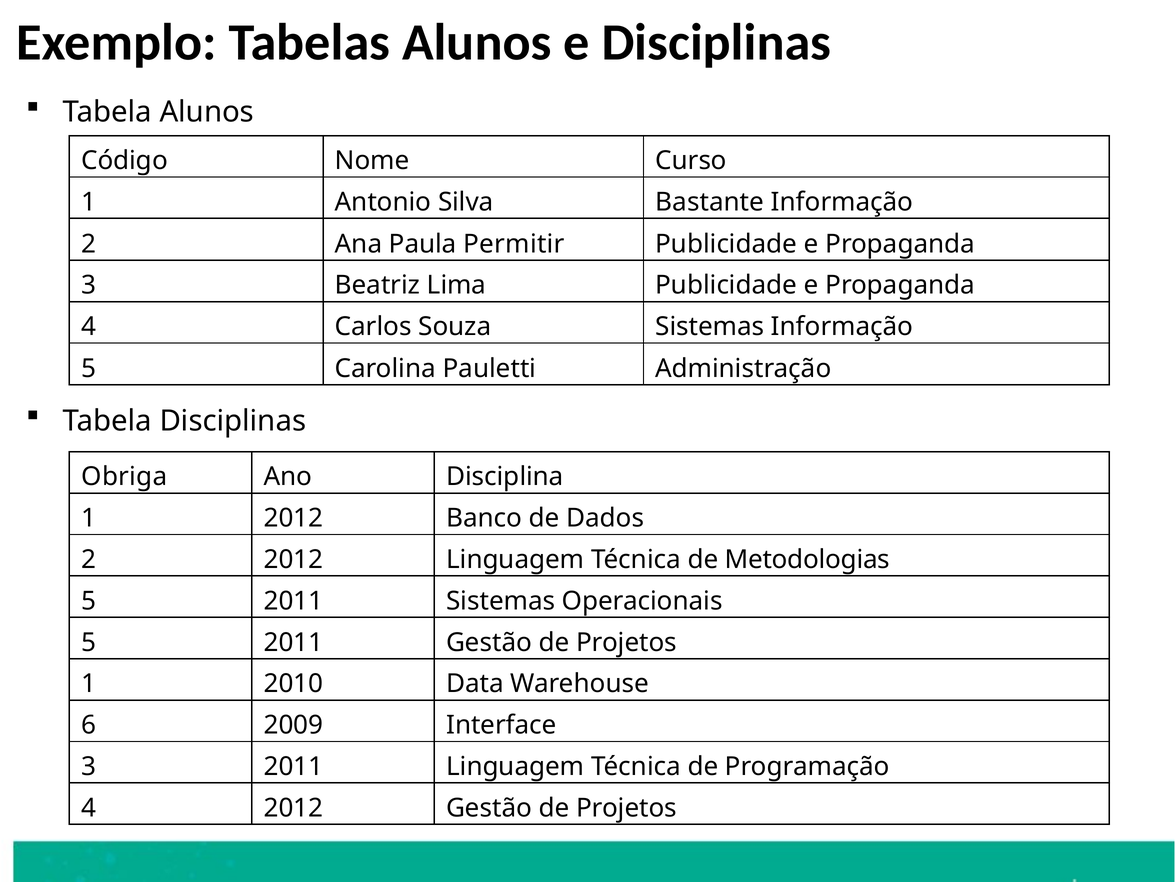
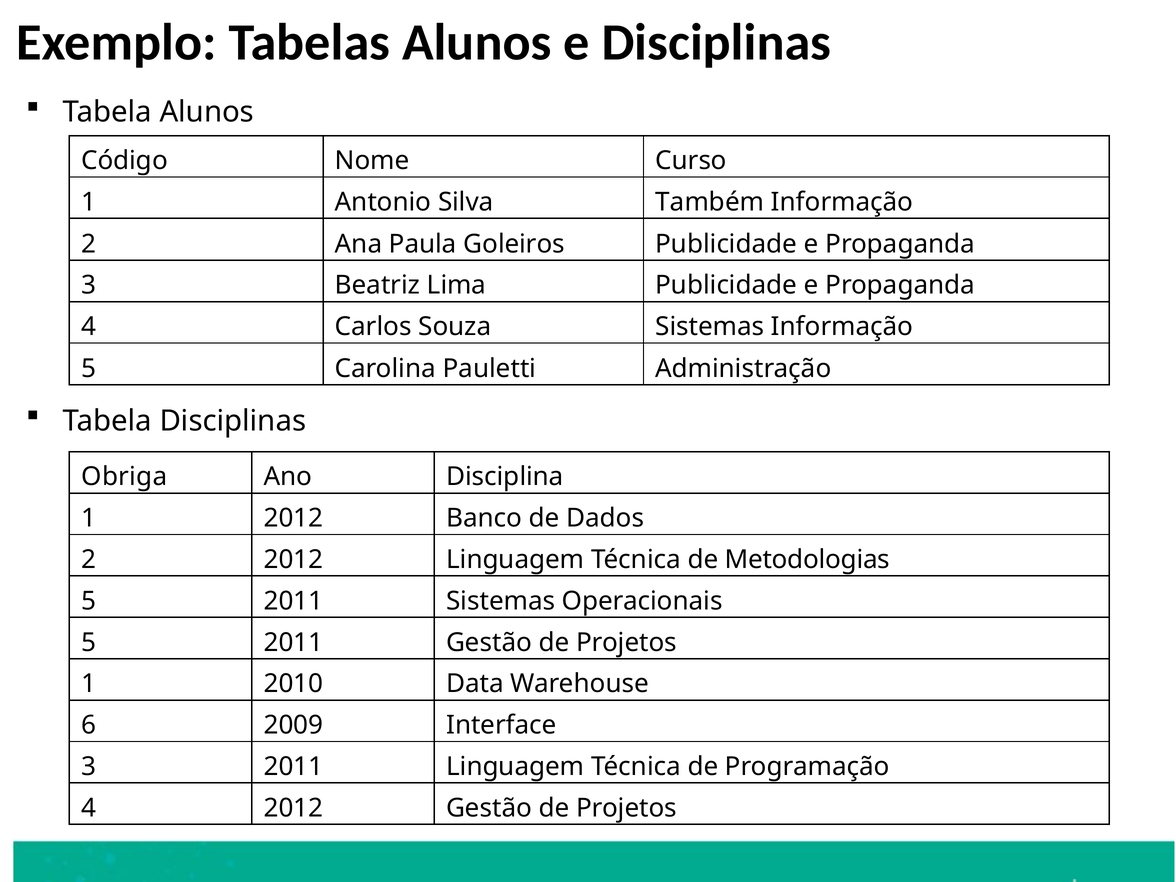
Bastante: Bastante -> Também (710, 202)
Permitir: Permitir -> Goleiros (514, 244)
